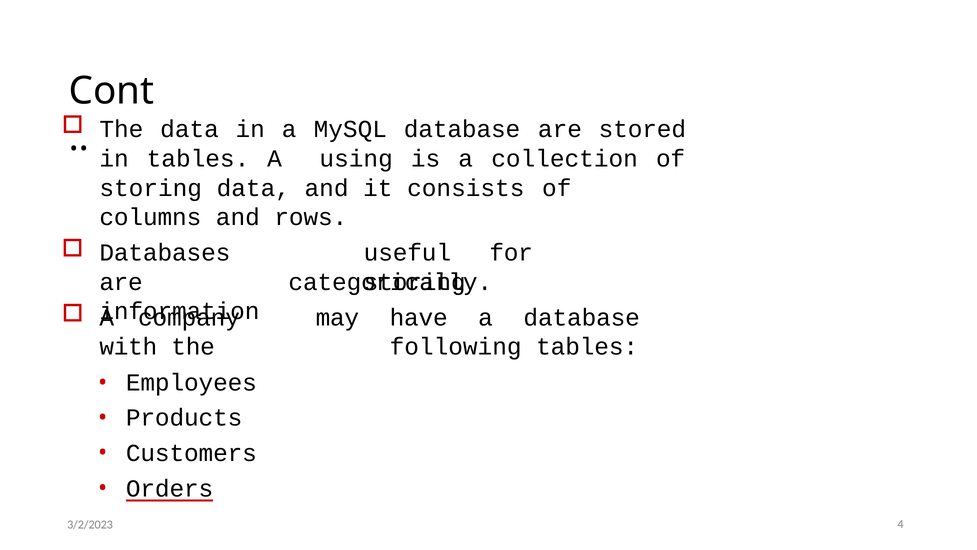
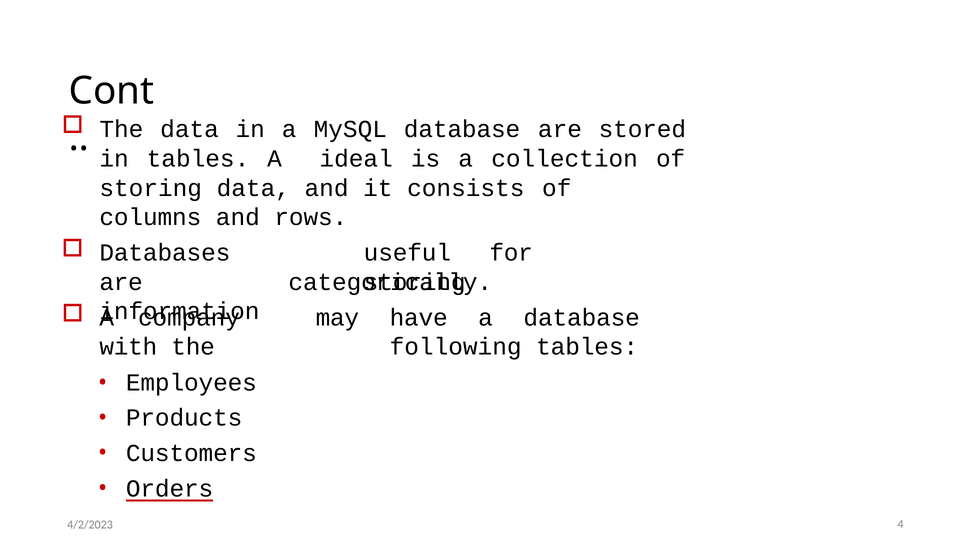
using: using -> ideal (356, 158)
3/2/2023: 3/2/2023 -> 4/2/2023 (90, 524)
